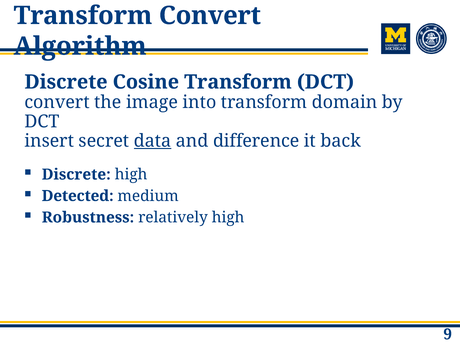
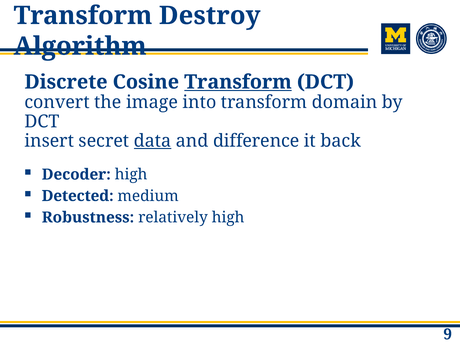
Transform Convert: Convert -> Destroy (210, 16)
Transform underline: none -> present (238, 82)
Discrete: Discrete -> Decoder (76, 174)
